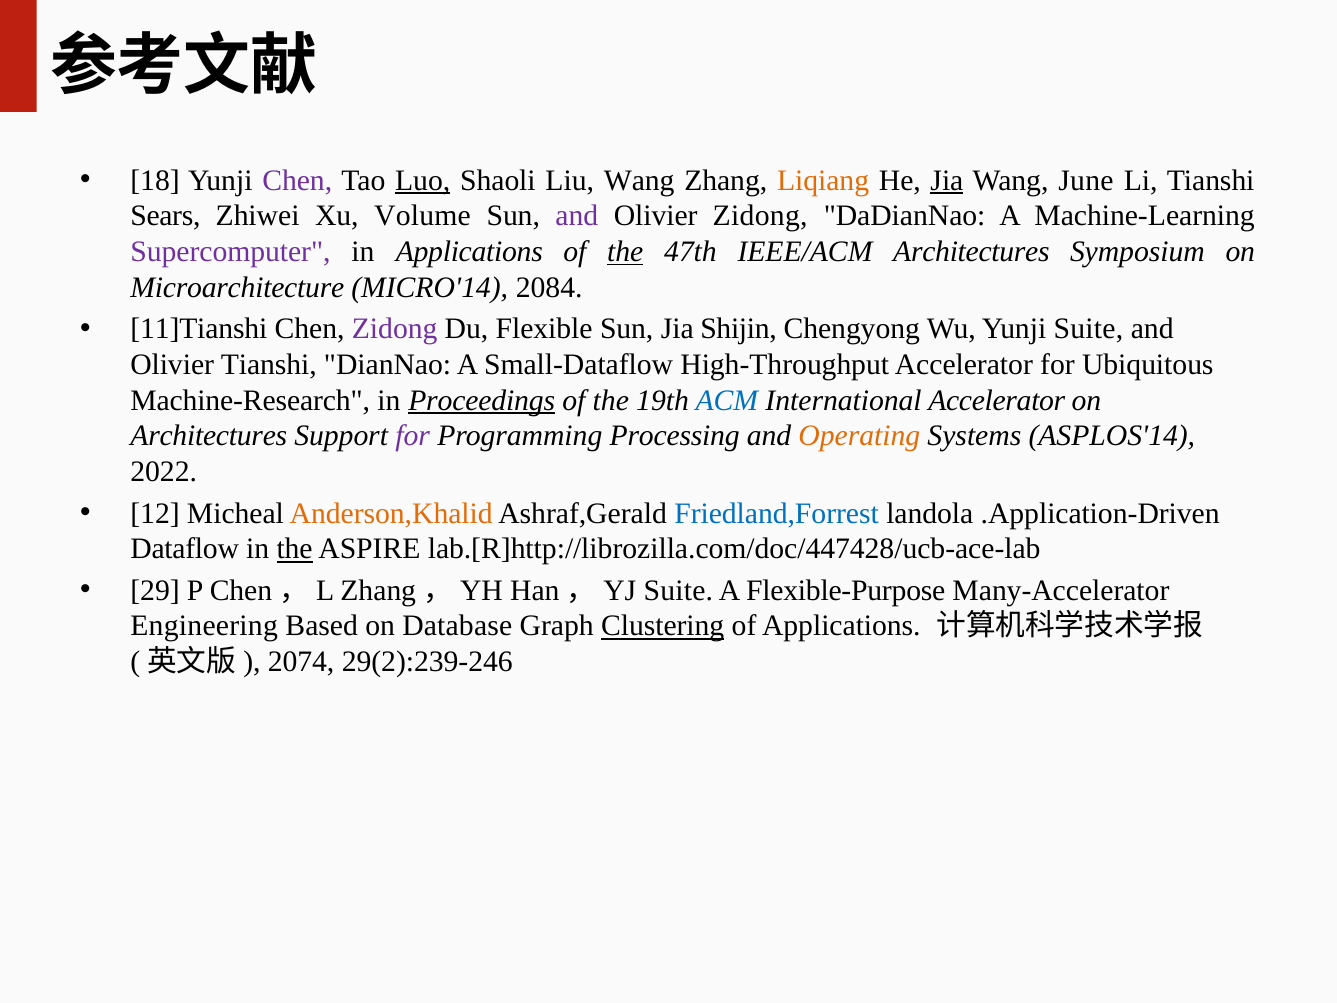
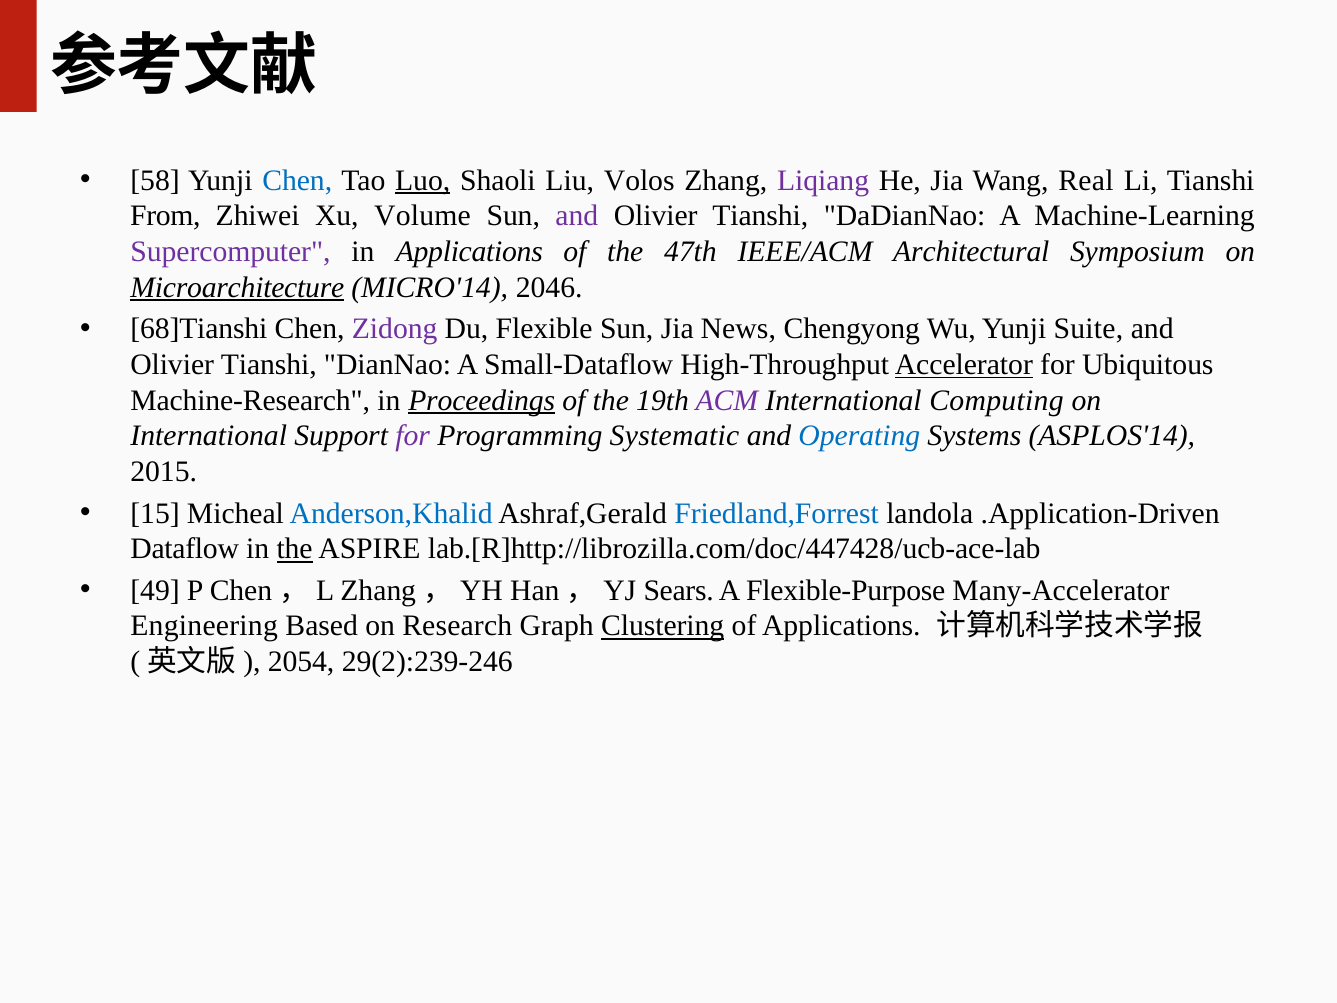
18: 18 -> 58 (155, 180)
Chen colour: purple -> blue (297, 180)
Liu Wang: Wang -> Volos (639, 180)
Liqiang colour: orange -> purple (823, 180)
Jia underline: present -> none (947, 180)
June: June -> Real (1086, 180)
Sears: Sears -> From (165, 216)
Zidong: Zidong -> Tianshi (760, 216)
the underline: present -> none (625, 252)
IEEE/ACM Architectures: Architectures -> Architectural (971, 252)
Microarchitecture underline: none -> present (237, 287)
2084: 2084 -> 2046 (549, 287)
11]Tianshi: 11]Tianshi -> 68]Tianshi (199, 329)
Shijin: Shijin -> News (738, 329)
Accelerator underline: none -> present (964, 365)
ACM colour: blue -> purple (727, 400)
International Accelerator: Accelerator -> Computing (996, 400)
Architectures: Architectures -> International (209, 436)
Processing: Processing -> Systematic (674, 436)
Operating colour: orange -> blue (859, 436)
2022: 2022 -> 2015 (164, 472)
12: 12 -> 15 (155, 513)
Anderson,Khalid colour: orange -> blue (391, 513)
29: 29 -> 49 (155, 590)
Han，YJ Suite: Suite -> Sears (679, 590)
Database: Database -> Research (457, 626)
2074: 2074 -> 2054 (301, 662)
